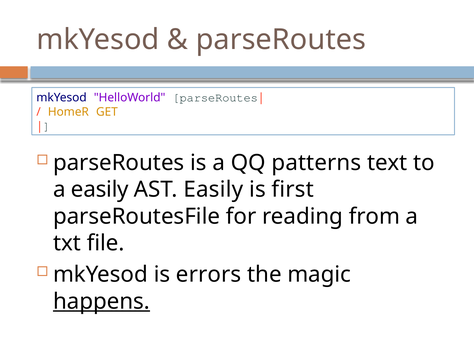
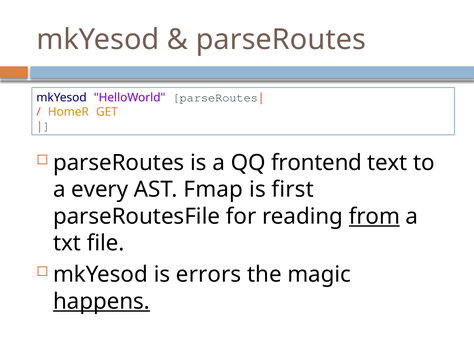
patterns: patterns -> frontend (317, 163)
a easily: easily -> every (100, 190)
AST Easily: Easily -> Fmap (213, 190)
from underline: none -> present (374, 217)
